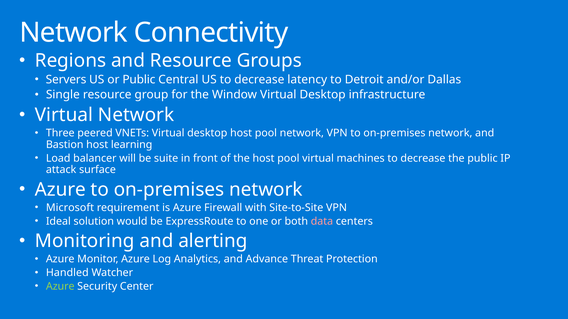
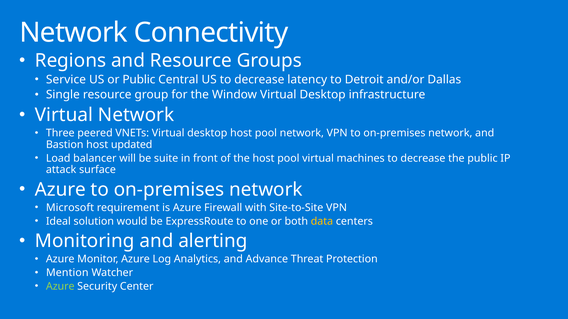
Servers: Servers -> Service (66, 80)
learning: learning -> updated (132, 145)
data colour: pink -> yellow (322, 222)
Handled: Handled -> Mention (67, 273)
